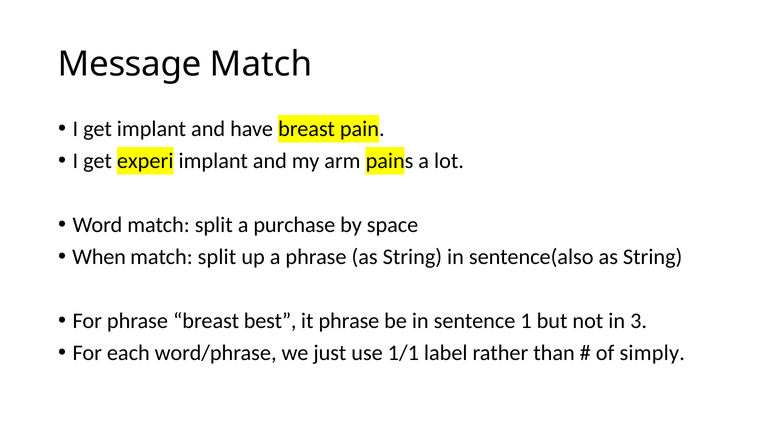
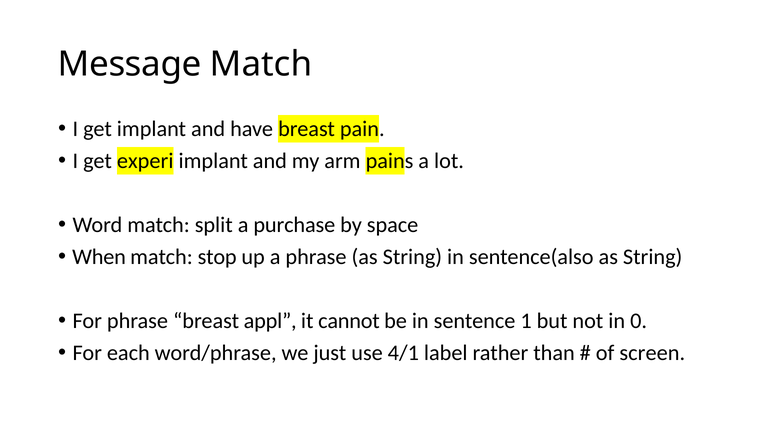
split: split -> stop (217, 257)
best: best -> appl (270, 321)
it phrase: phrase -> cannot (349, 321)
3: 3 -> 0 (639, 321)
1/1: 1/1 -> 4/1 (403, 353)
simply: simply -> screen (652, 353)
